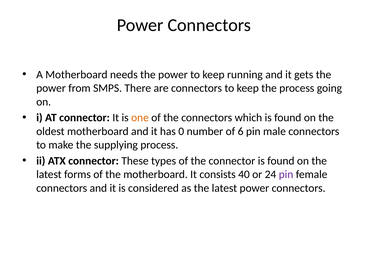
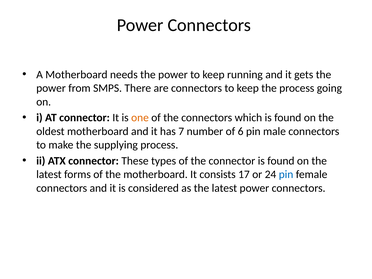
0: 0 -> 7 (181, 131)
40: 40 -> 17 (244, 174)
pin colour: purple -> blue (286, 174)
